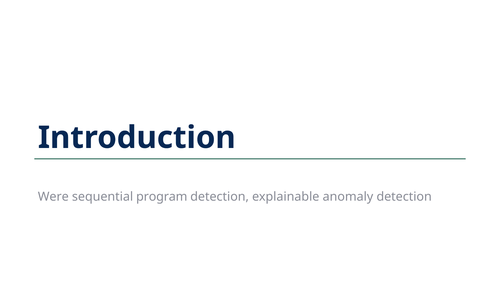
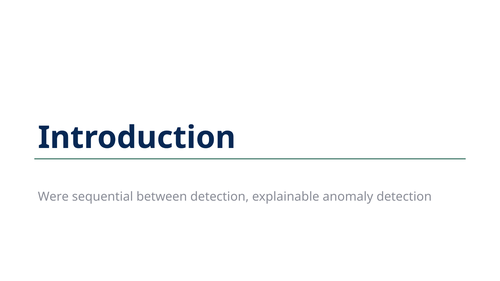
program: program -> between (162, 197)
